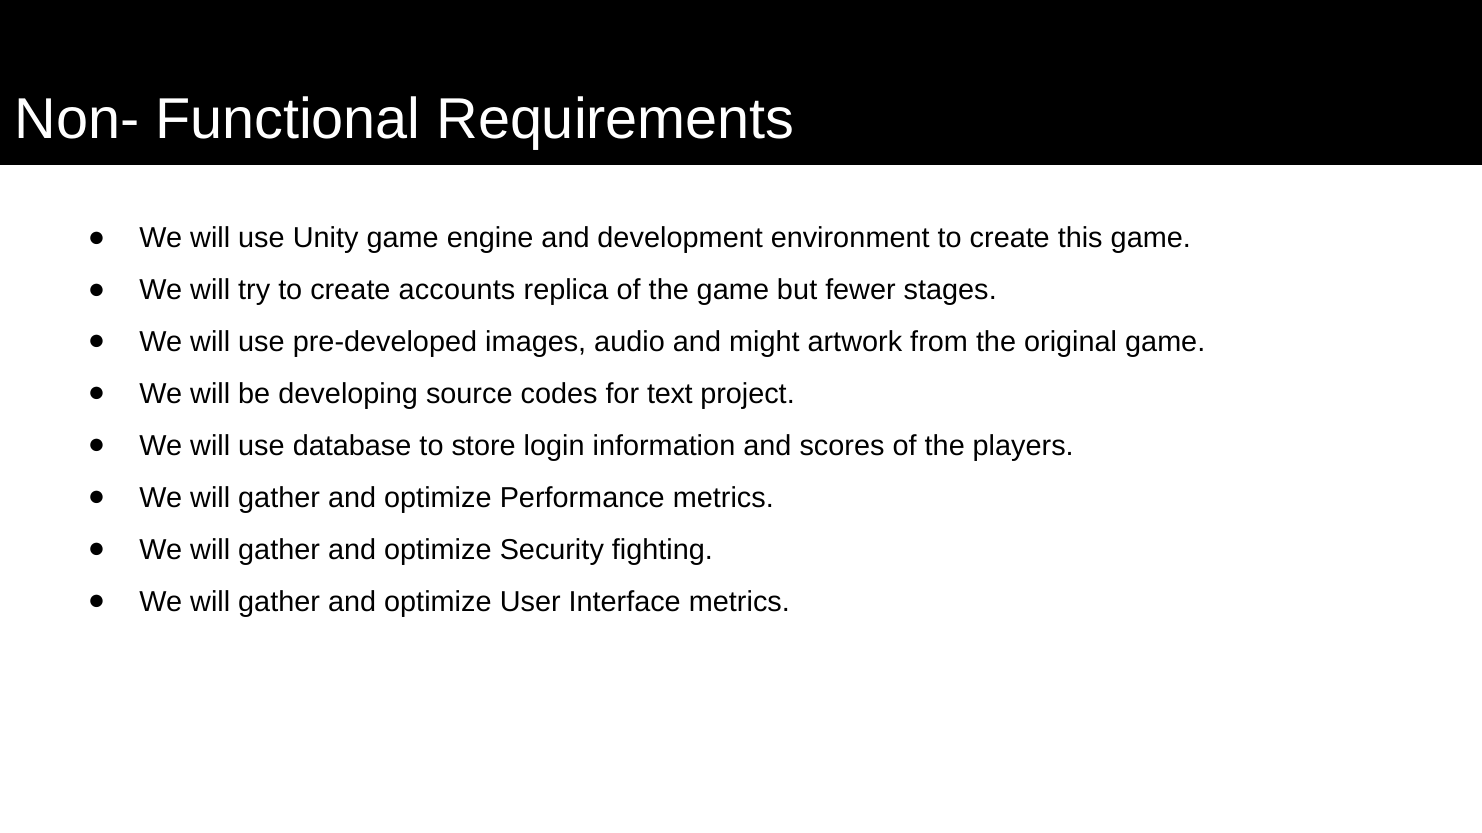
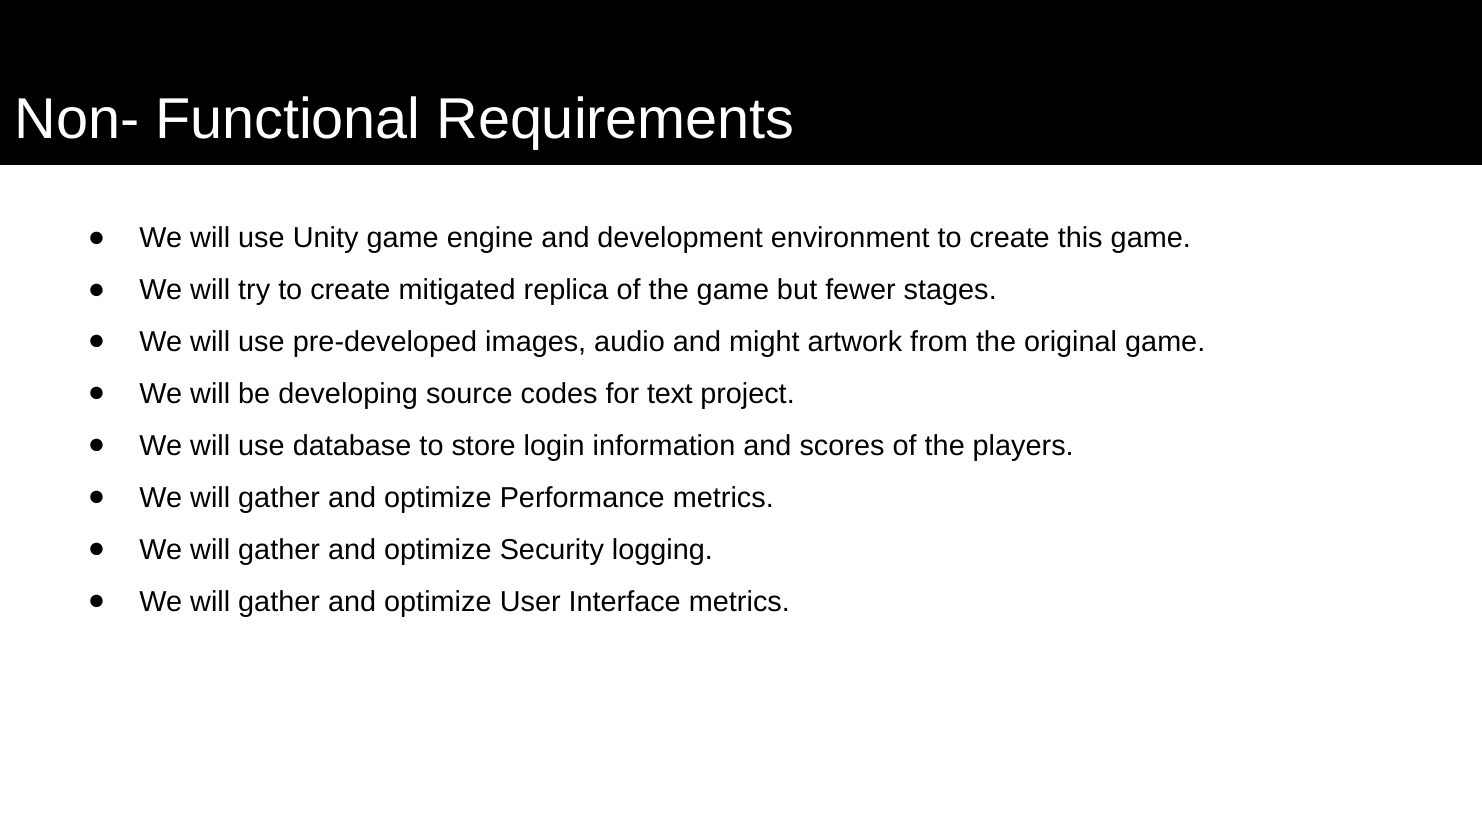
accounts: accounts -> mitigated (457, 290)
fighting: fighting -> logging (662, 550)
